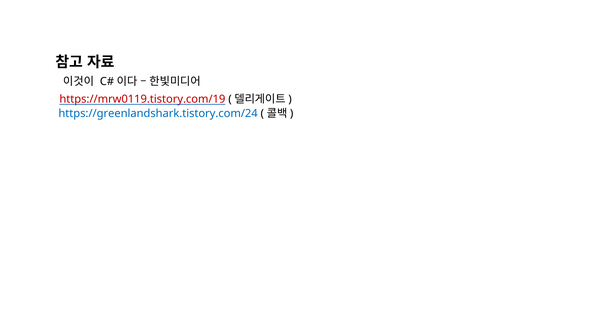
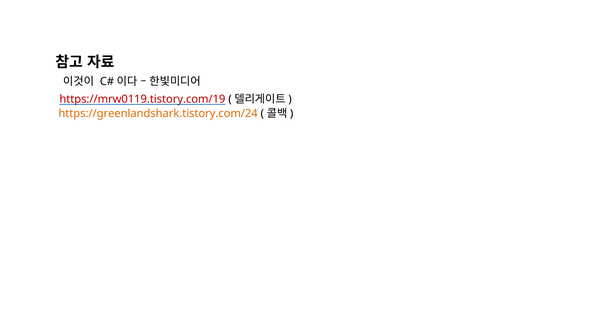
https://greenlandshark.tistory.com/24 colour: blue -> orange (158, 113)
